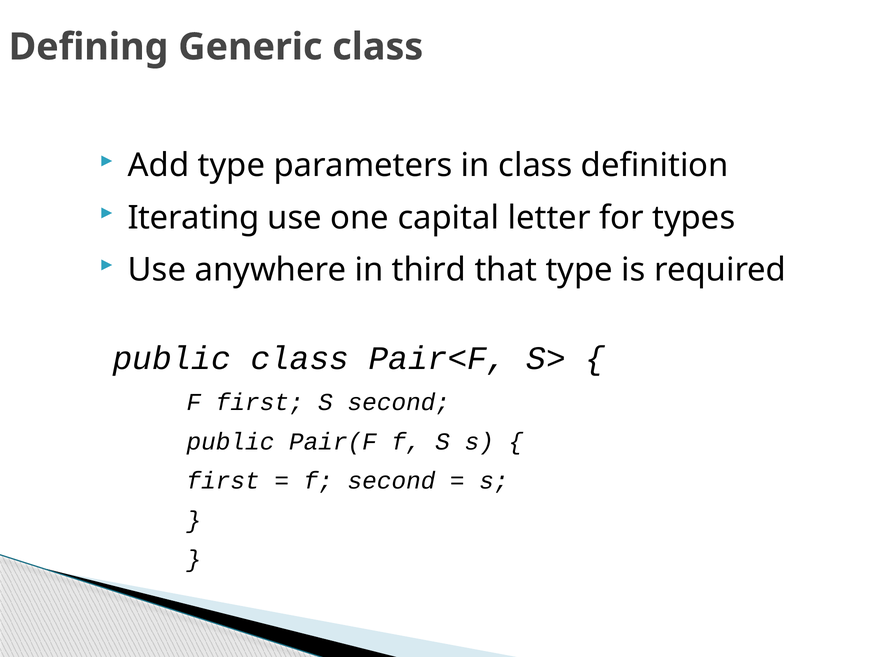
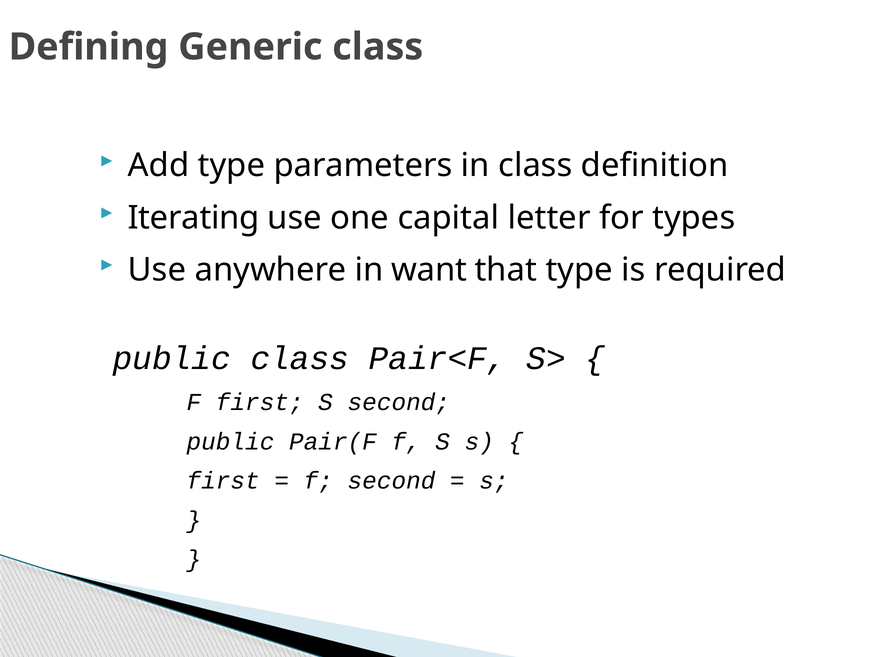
third: third -> want (429, 270)
